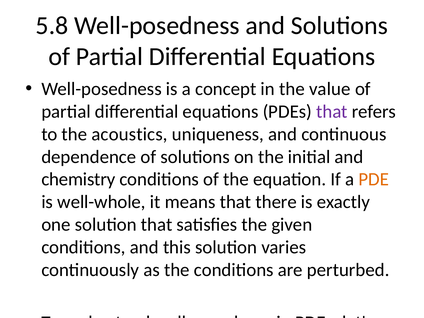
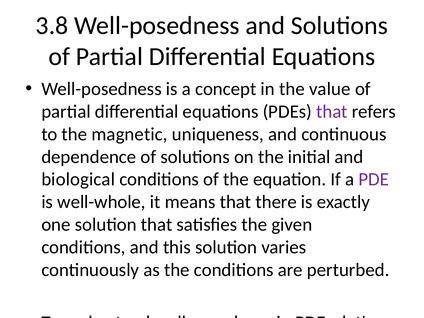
5.8: 5.8 -> 3.8 (52, 26)
acoustics: acoustics -> magnetic (130, 134)
chemistry: chemistry -> biological (78, 179)
PDE colour: orange -> purple (374, 179)
